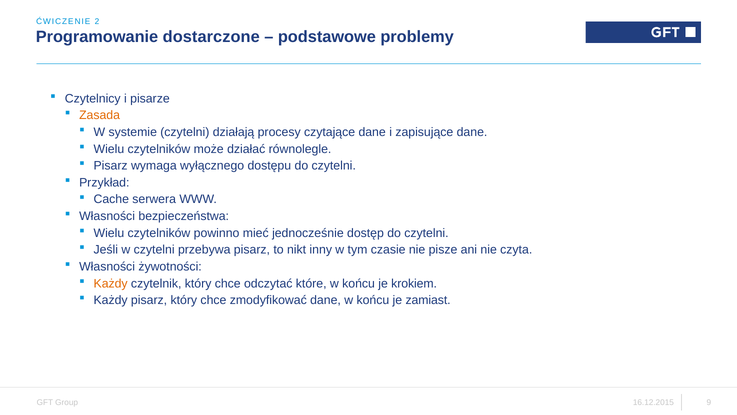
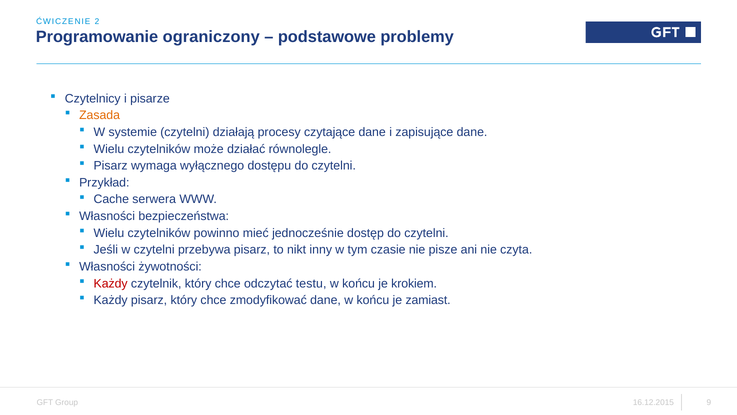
dostarczone: dostarczone -> ograniczony (211, 37)
Każdy colour: orange -> red (111, 283)
które: które -> testu (311, 283)
